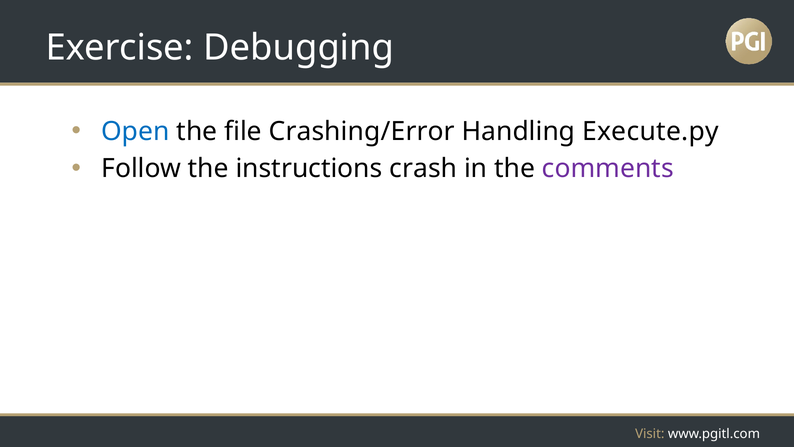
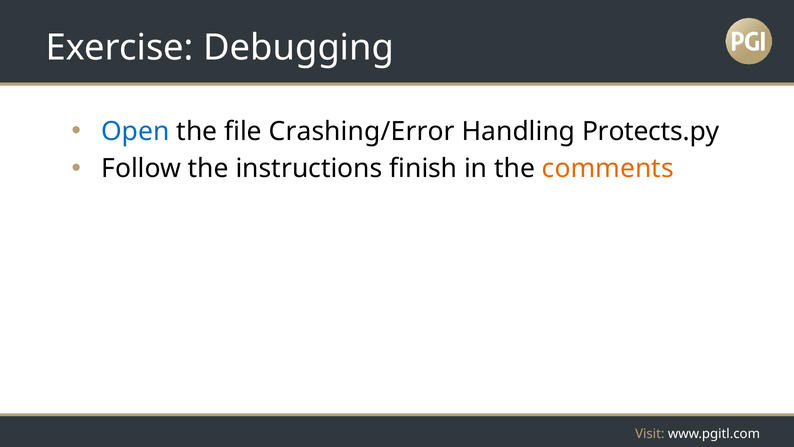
Execute.py: Execute.py -> Protects.py (651, 131)
crash: crash -> finish (423, 169)
comments colour: purple -> orange (608, 169)
